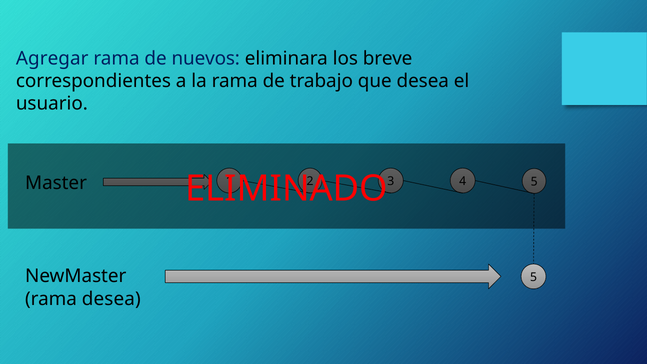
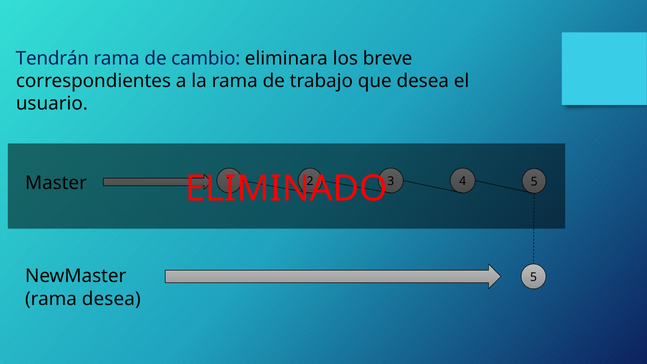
Agregar: Agregar -> Tendrán (52, 58)
nuevos: nuevos -> cambio (206, 58)
